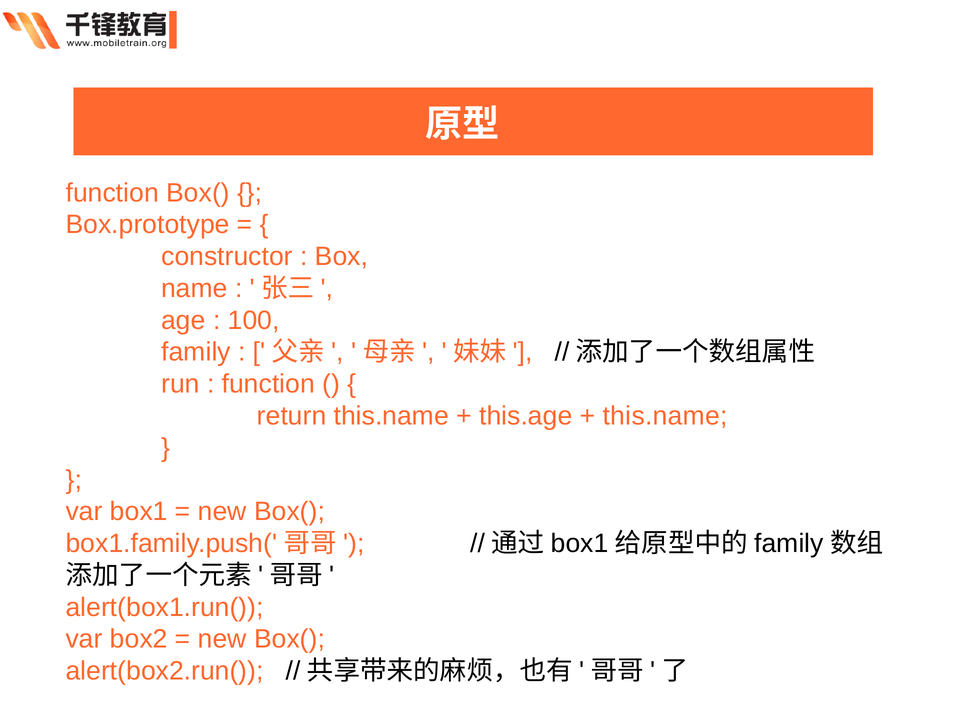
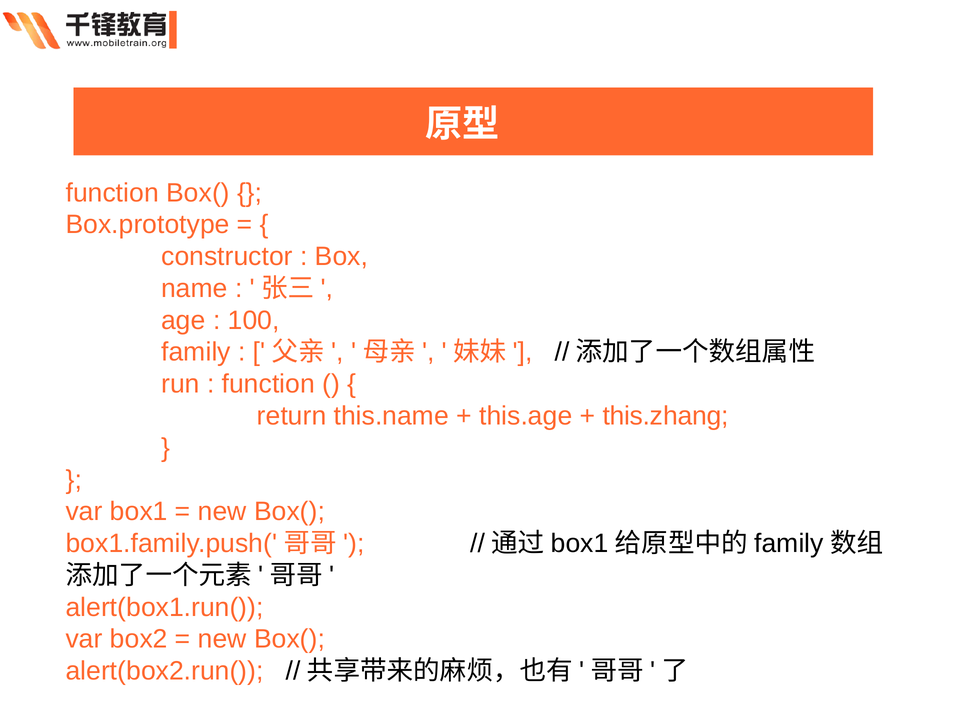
this.name: this.name -> this.zhang (666, 416)
